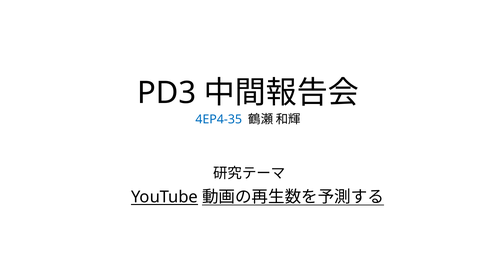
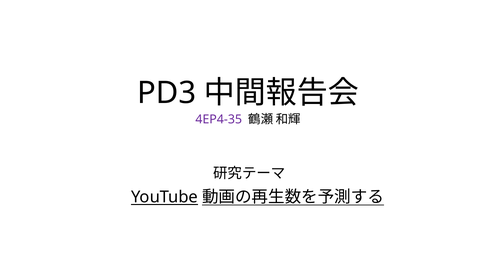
4EP4-35 colour: blue -> purple (219, 119)
